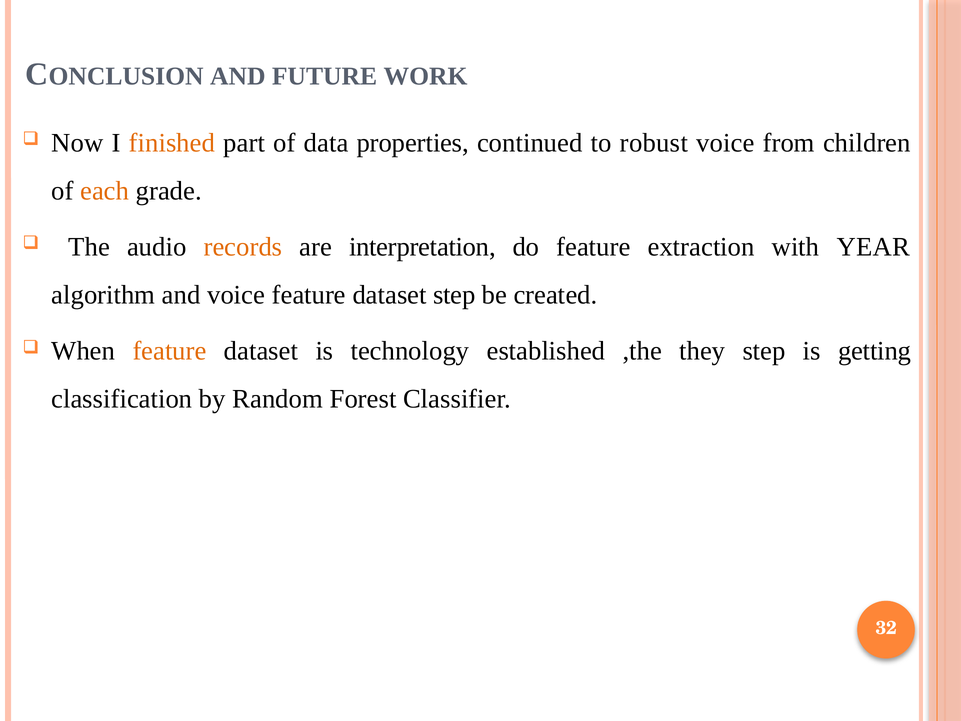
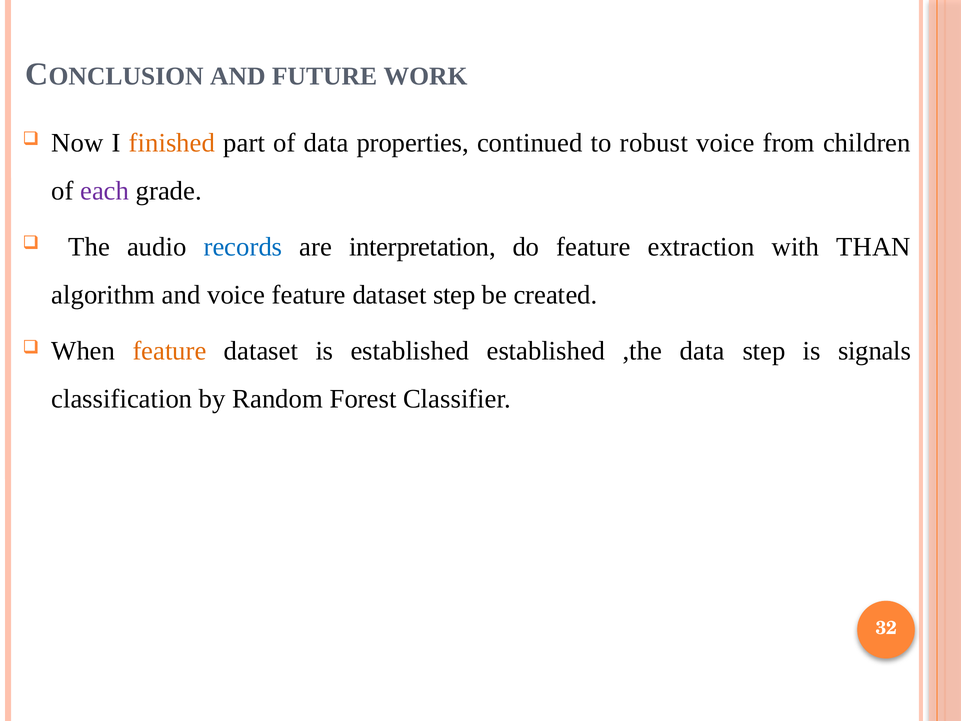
each colour: orange -> purple (105, 191)
records colour: orange -> blue (243, 247)
YEAR: YEAR -> THAN (874, 247)
is technology: technology -> established (410, 351)
,the they: they -> data (702, 351)
getting: getting -> signals (875, 351)
